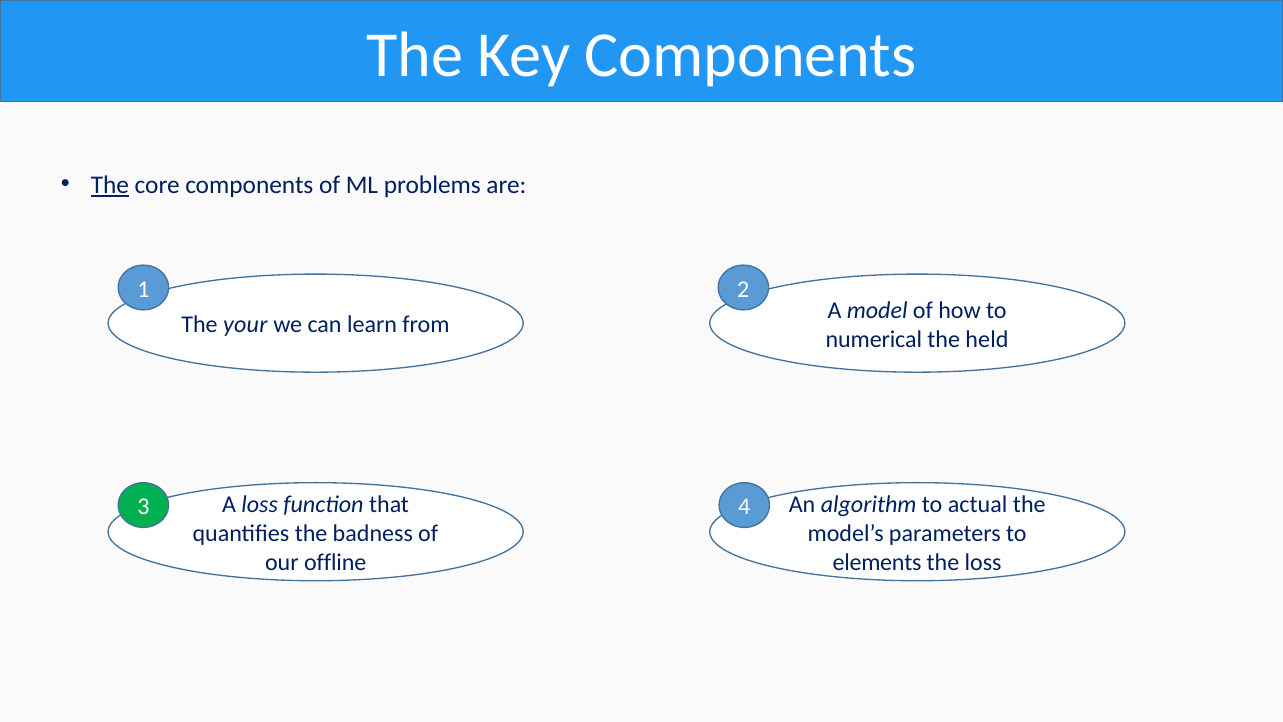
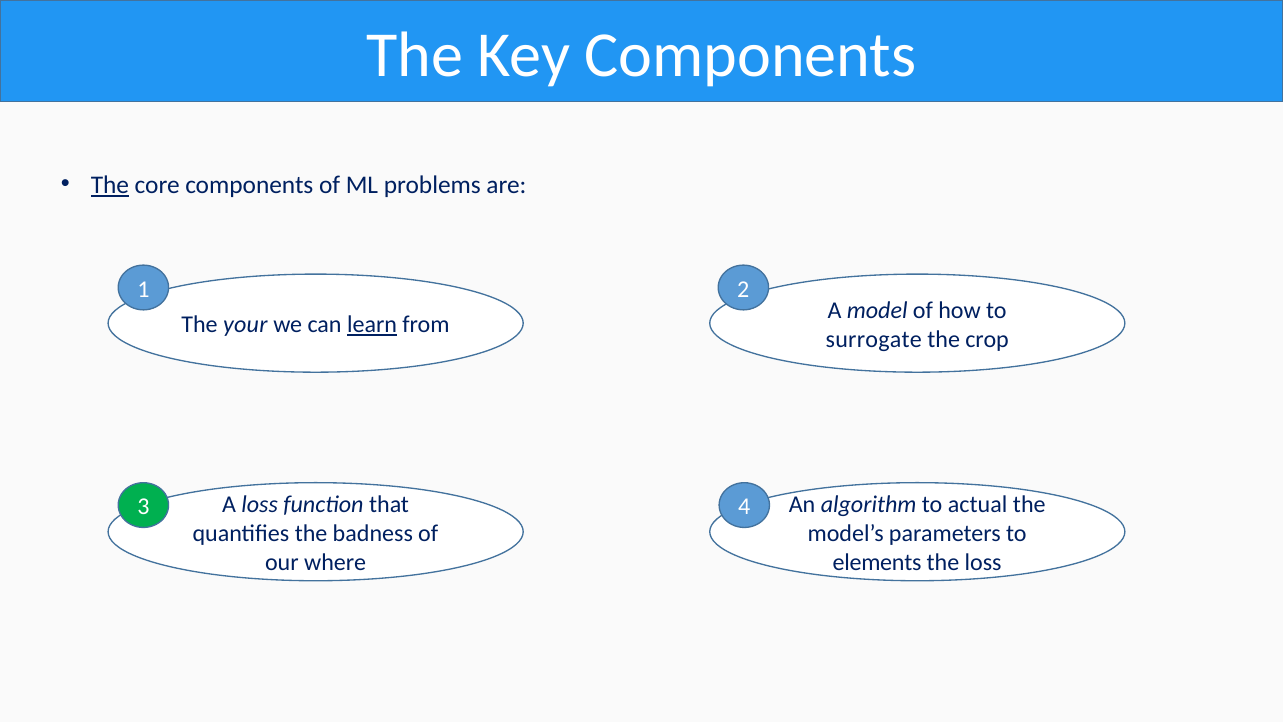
learn underline: none -> present (372, 325)
numerical: numerical -> surrogate (874, 339)
held: held -> crop (987, 339)
offline: offline -> where (335, 562)
